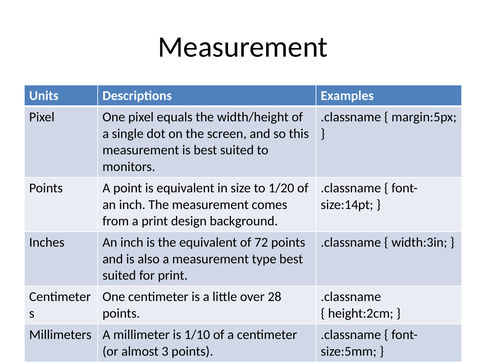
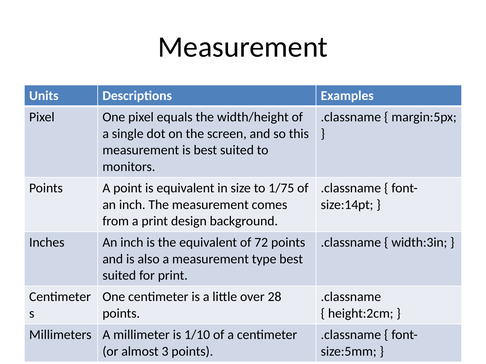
1/20: 1/20 -> 1/75 (281, 188)
